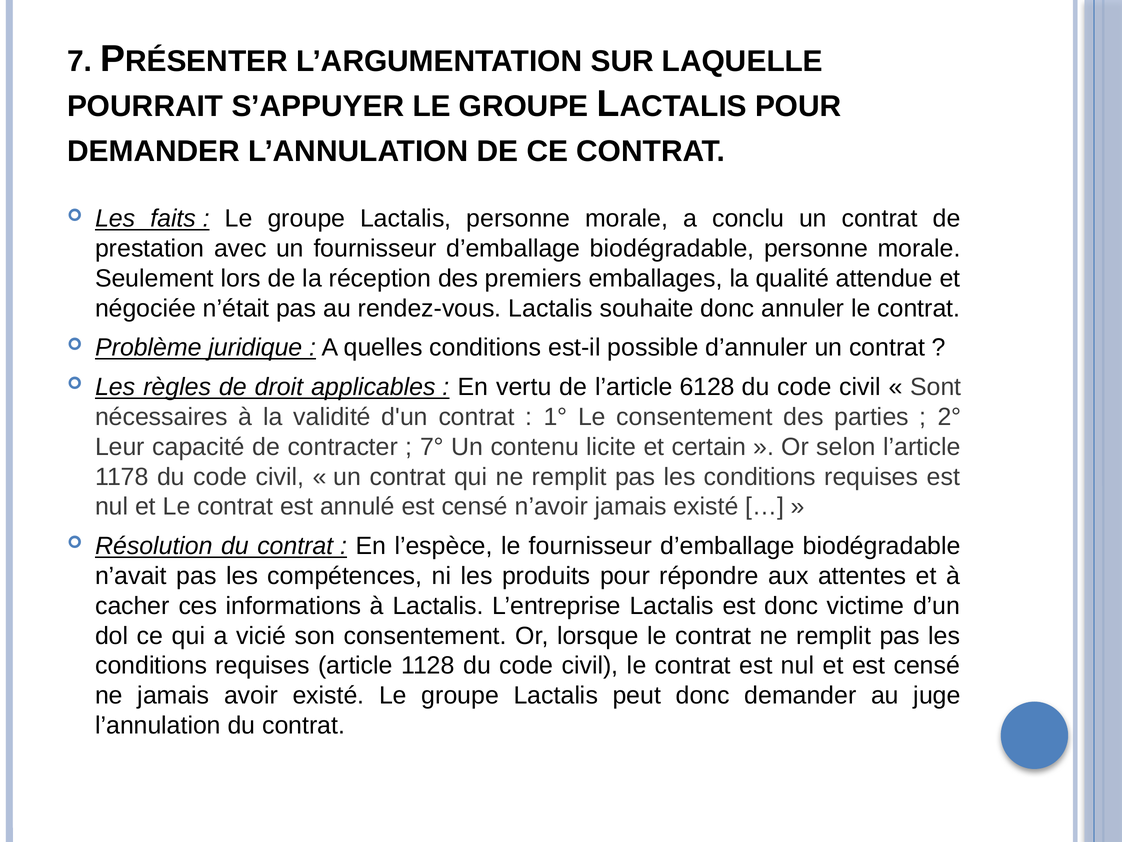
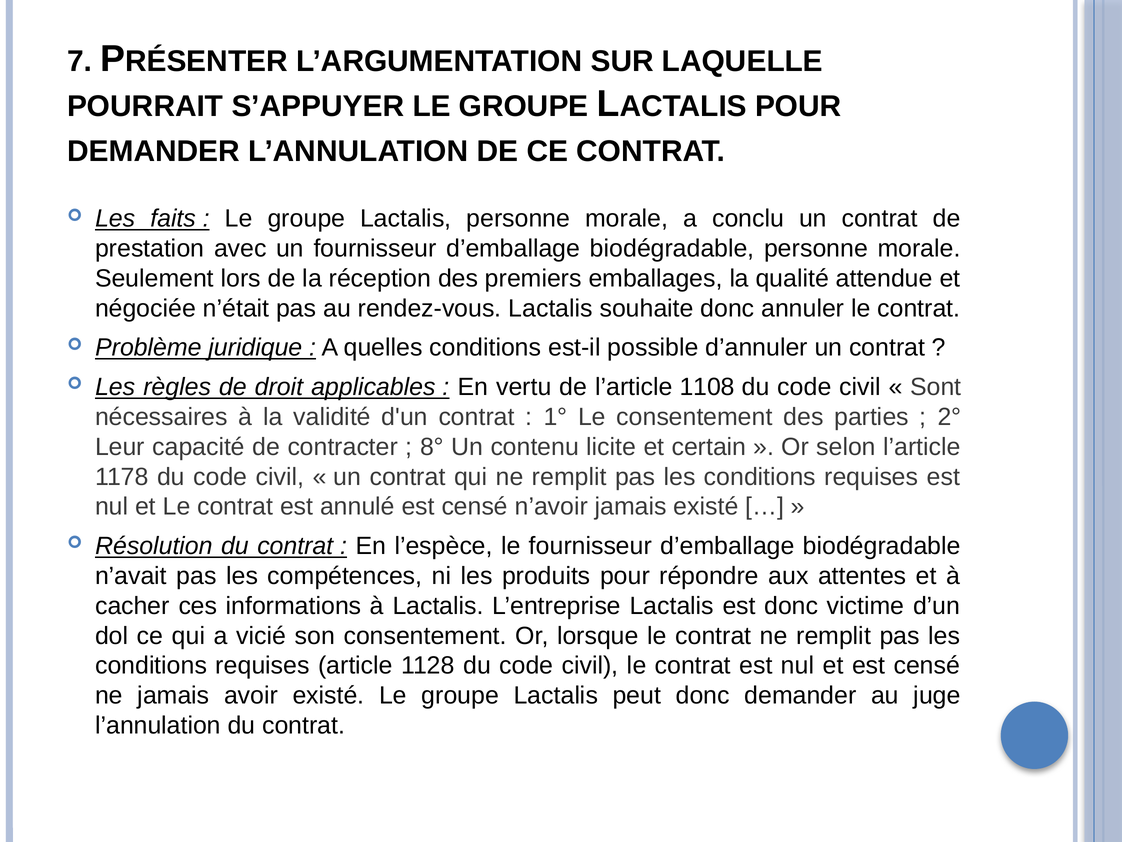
6128: 6128 -> 1108 (707, 387)
7°: 7° -> 8° (432, 447)
